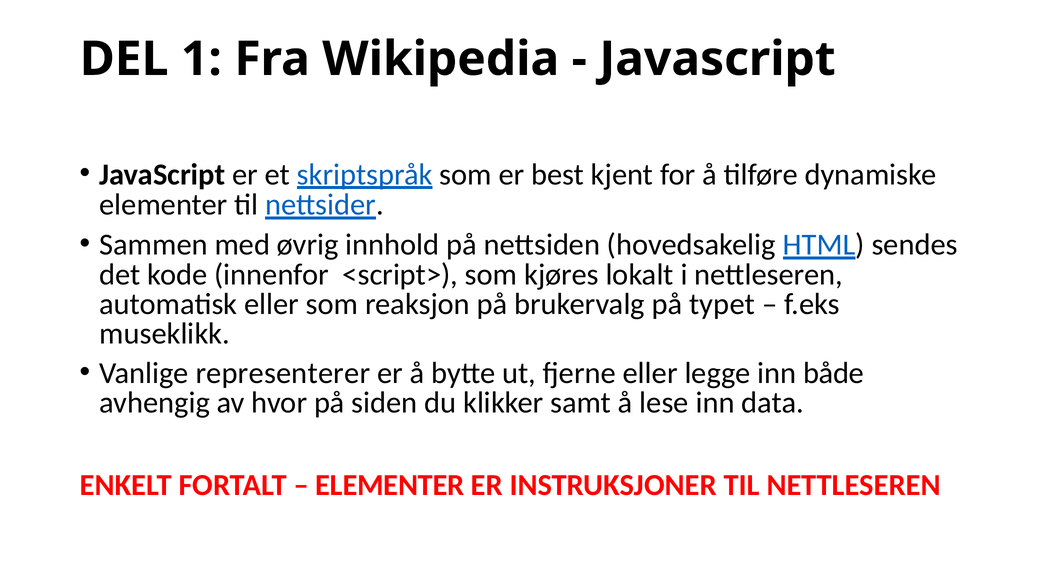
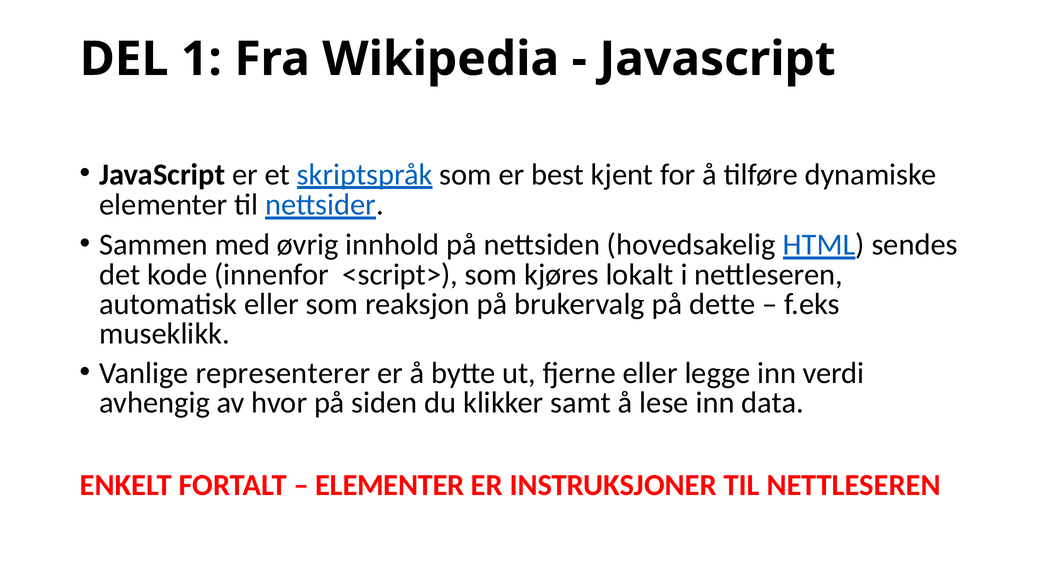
typet: typet -> dette (722, 304)
både: både -> verdi (834, 373)
